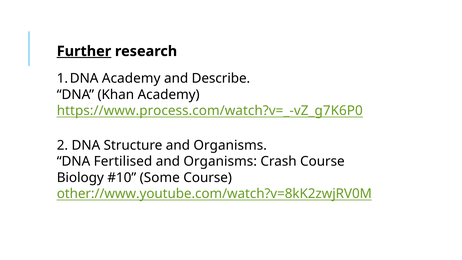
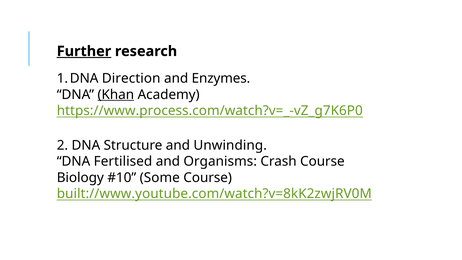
Academy: Academy -> Direction (131, 78)
Describe: Describe -> Enzymes (221, 78)
Khan underline: none -> present (116, 95)
Structure and Organisms: Organisms -> Unwinding (230, 145)
other://www.youtube.com/watch?v=8kK2zwjRV0M: other://www.youtube.com/watch?v=8kK2zwjRV0M -> built://www.youtube.com/watch?v=8kK2zwjRV0M (214, 194)
